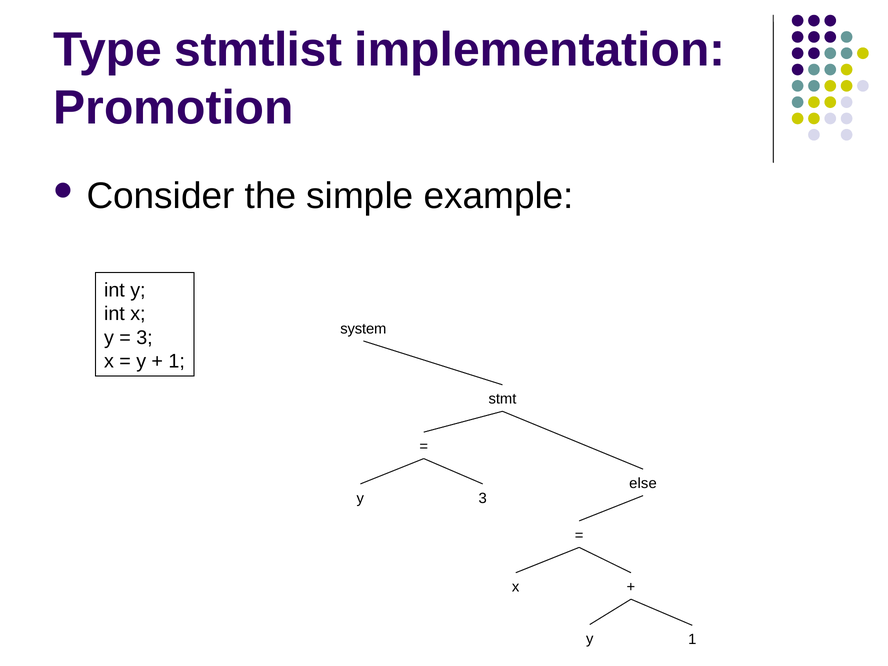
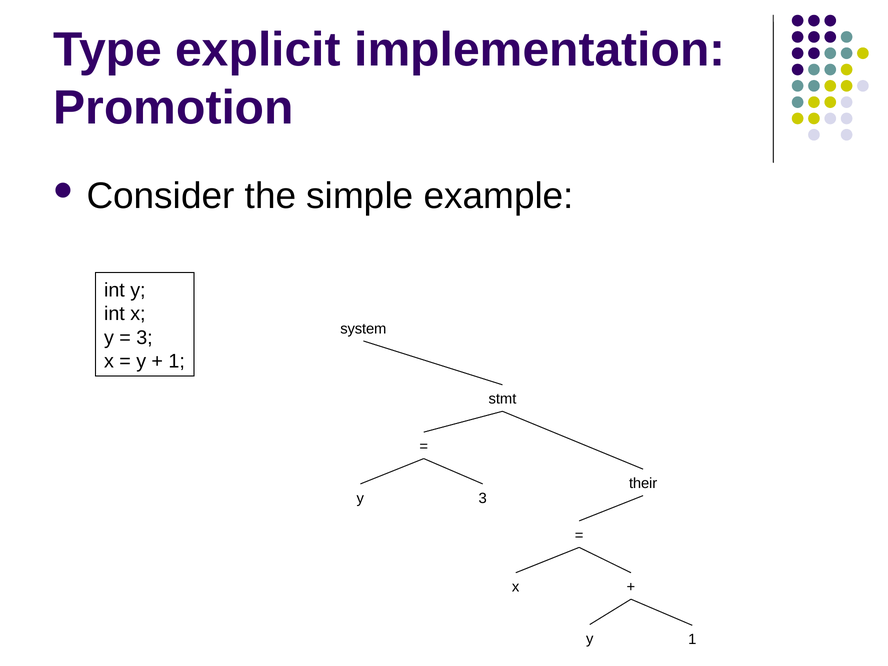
stmtlist: stmtlist -> explicit (258, 50)
else: else -> their (643, 483)
